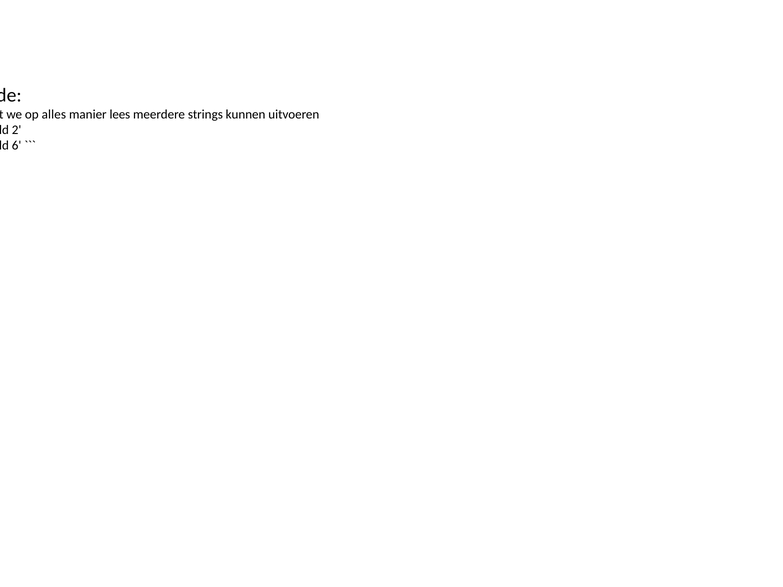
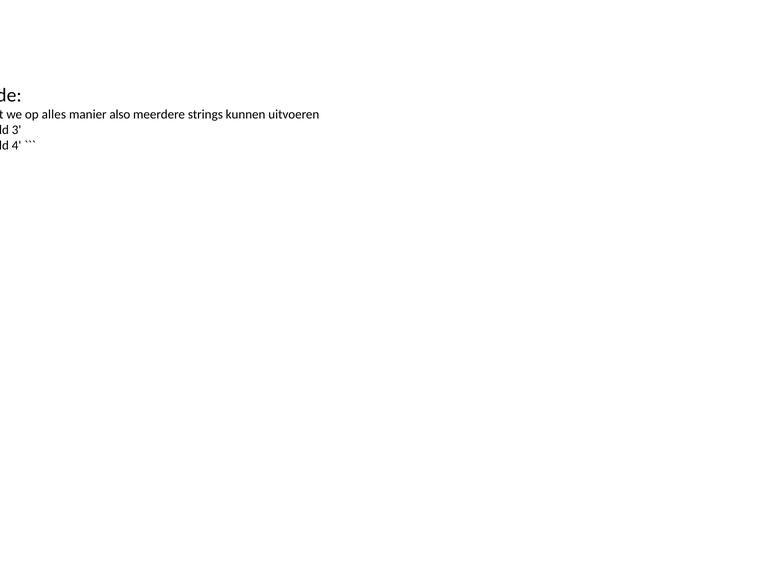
lees: lees -> also (120, 114)
2: 2 -> 3 (17, 130)
6: 6 -> 4 (17, 146)
